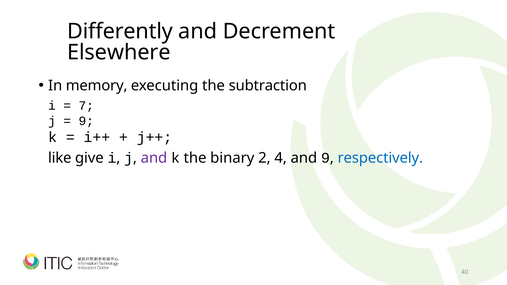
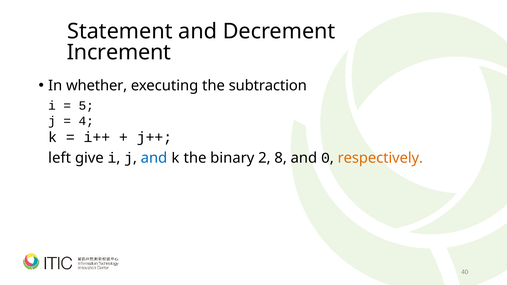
Differently: Differently -> Statement (120, 31)
Elsewhere: Elsewhere -> Increment (119, 52)
memory: memory -> whether (97, 86)
7: 7 -> 5 (86, 106)
9: 9 -> 4 (86, 121)
like: like -> left (60, 158)
and colour: purple -> blue (154, 158)
4: 4 -> 8 (281, 158)
and 9: 9 -> 0 (325, 158)
respectively colour: blue -> orange (380, 158)
